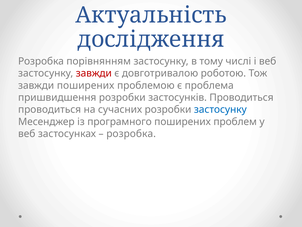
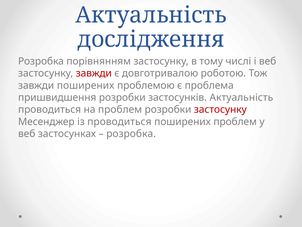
застосунків Проводиться: Проводиться -> Актуальність (241, 97)
на сучасних: сучасних -> проблем (120, 109)
застосунку colour: blue -> red (220, 109)
із програмного: програмного -> проводиться (119, 122)
